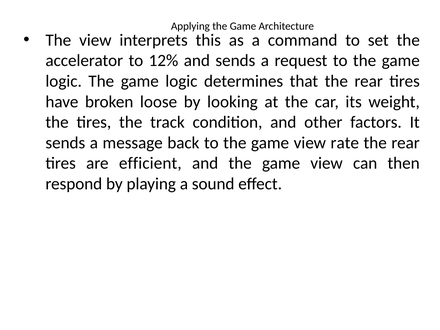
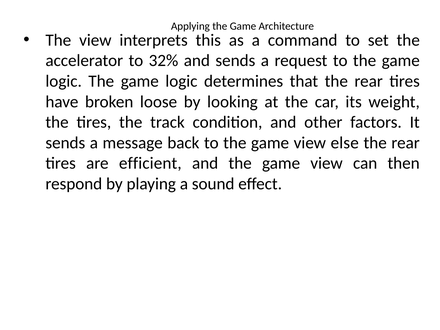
12%: 12% -> 32% (163, 61)
rate: rate -> else (345, 143)
